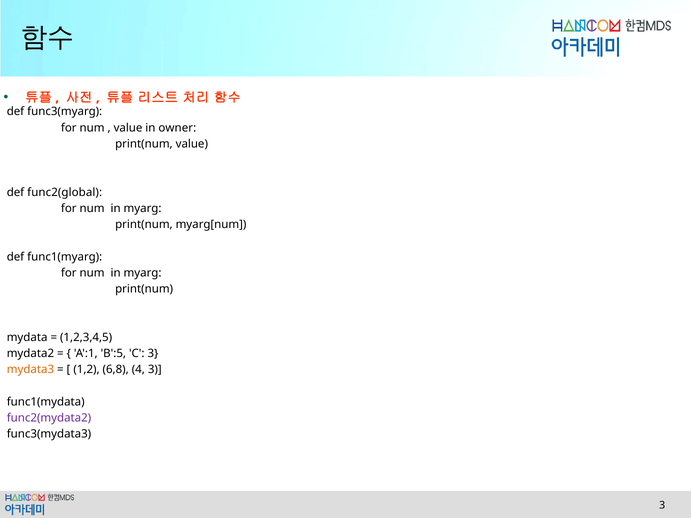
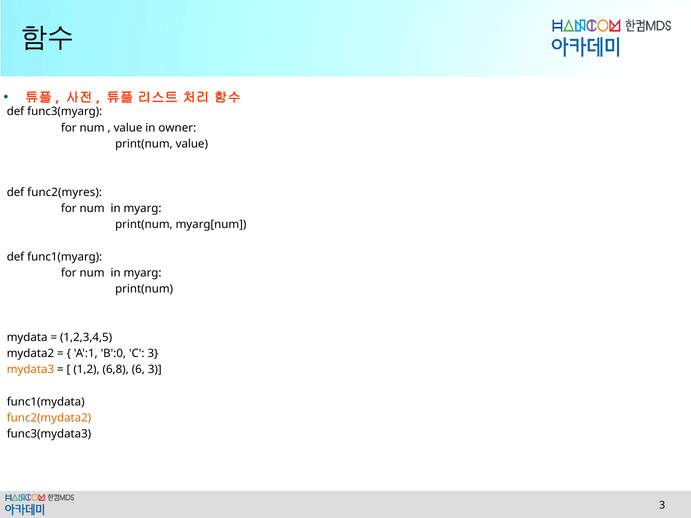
func2(global: func2(global -> func2(myres (65, 192)
B':5: B':5 -> B':0 (113, 354)
4: 4 -> 6 (138, 370)
func2(mydata2 colour: purple -> orange (49, 418)
